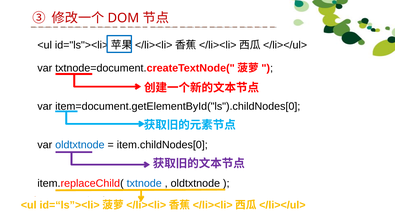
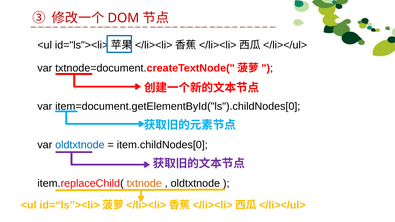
txtnode colour: blue -> orange (144, 184)
